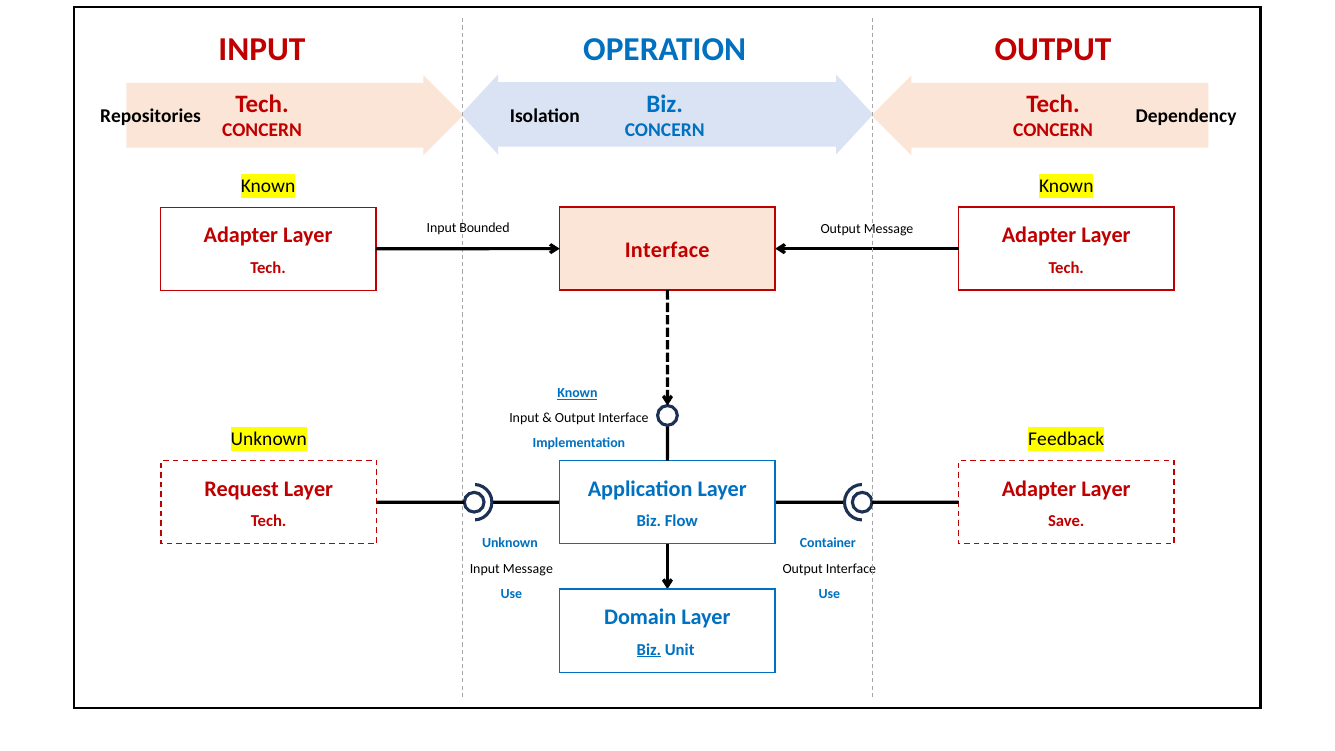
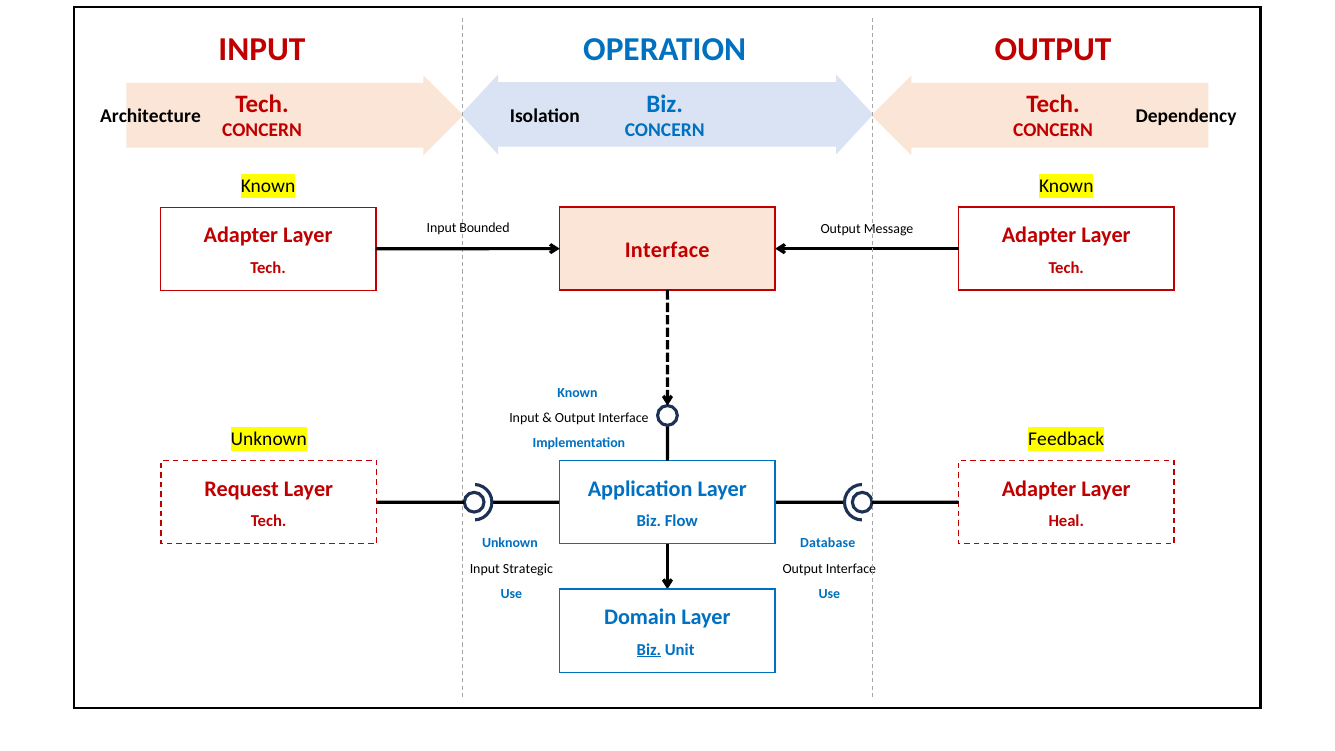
Repositories: Repositories -> Architecture (150, 116)
Known underline: present -> none (577, 393)
Save: Save -> Heal (1066, 521)
Container: Container -> Database (828, 543)
Input Message: Message -> Strategic (528, 568)
